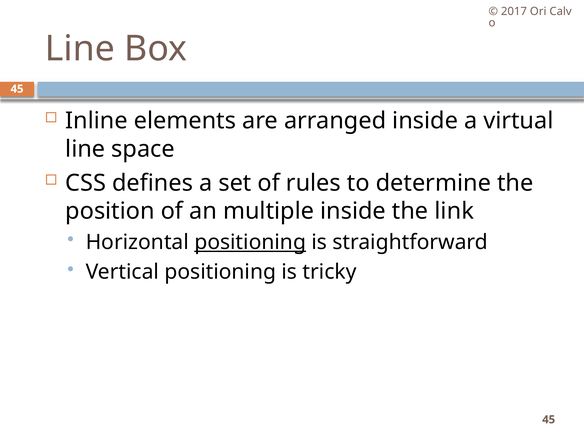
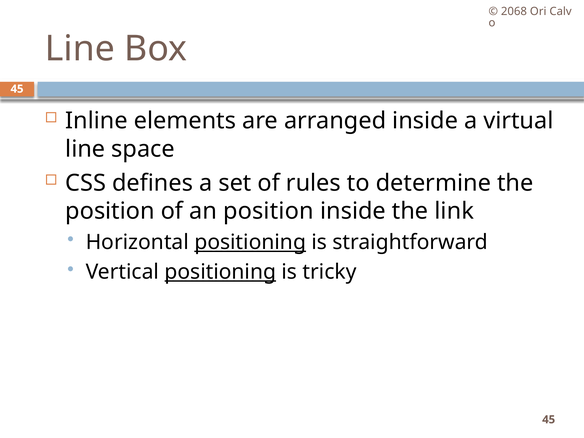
2017: 2017 -> 2068 (514, 12)
an multiple: multiple -> position (268, 211)
positioning underline: none -> present (220, 272)
